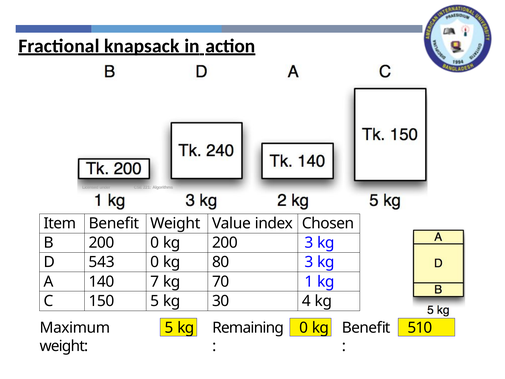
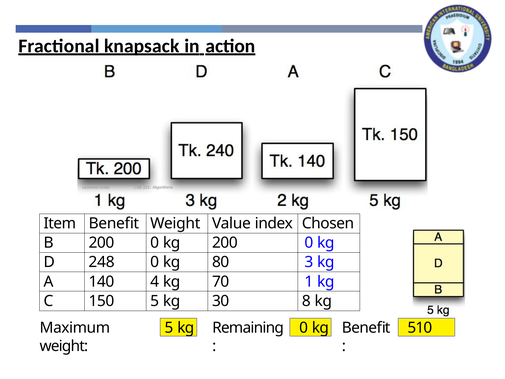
kg 200 3: 3 -> 0 (309, 243)
543: 543 -> 248 (102, 262)
7: 7 -> 4 (155, 281)
4: 4 -> 8 (306, 301)
